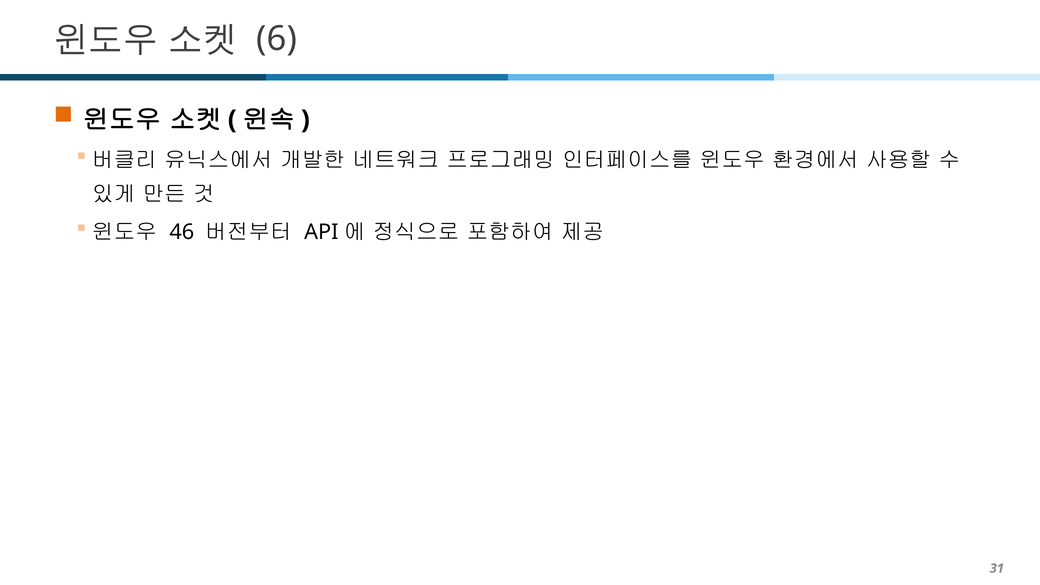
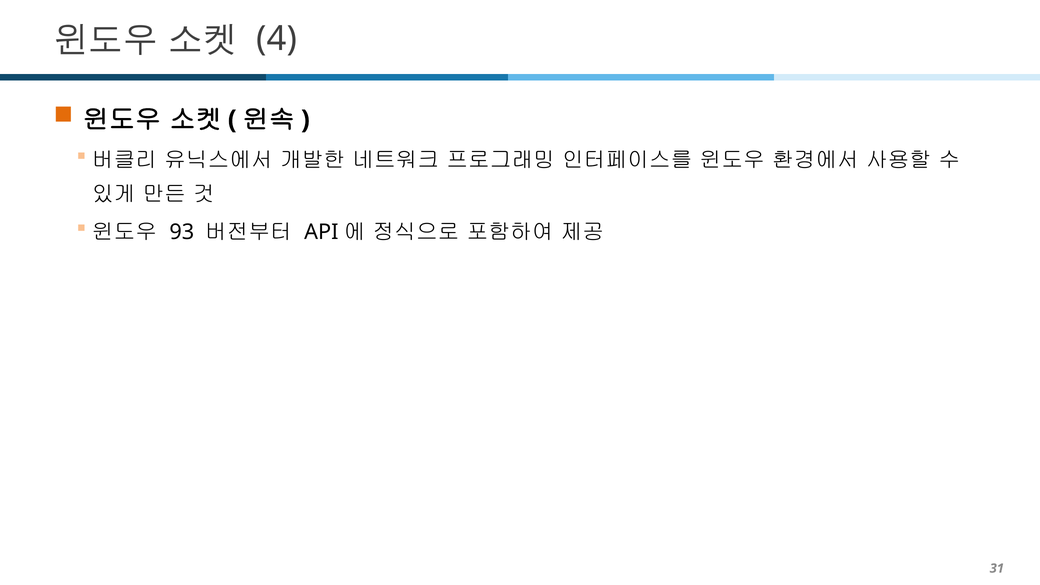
6: 6 -> 4 (277, 39)
46: 46 -> 93 (182, 232)
